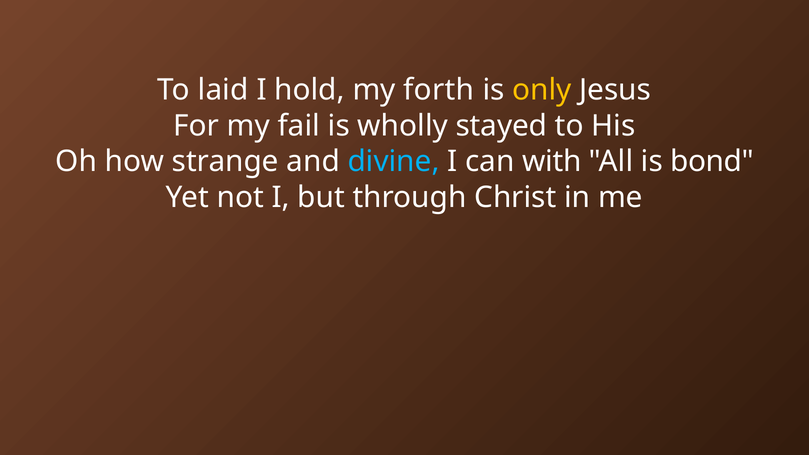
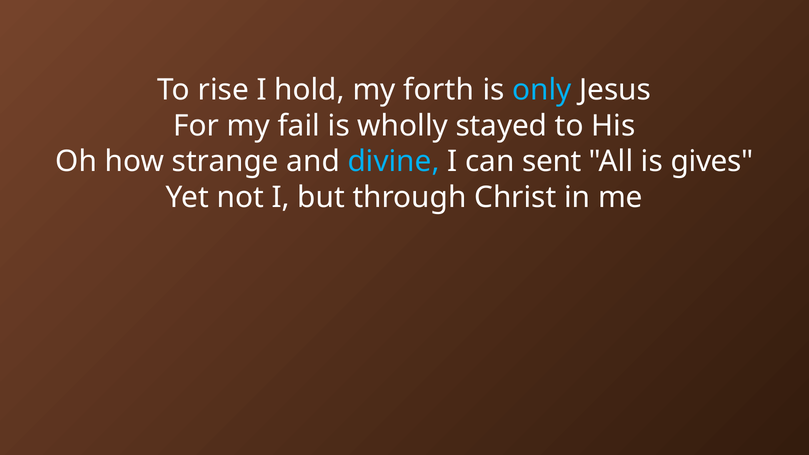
laid: laid -> rise (223, 90)
only colour: yellow -> light blue (542, 90)
with: with -> sent (552, 162)
bond: bond -> gives (712, 162)
